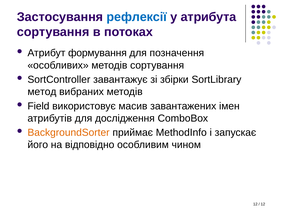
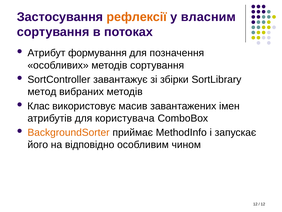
рефлексії colour: blue -> orange (137, 17)
атрибута: атрибута -> власним (208, 17)
Field: Field -> Клас (38, 106)
дослідження: дослідження -> користувача (125, 118)
